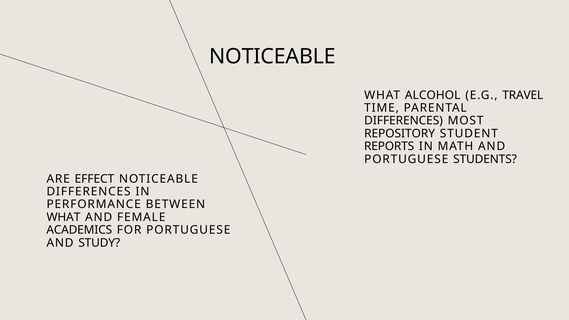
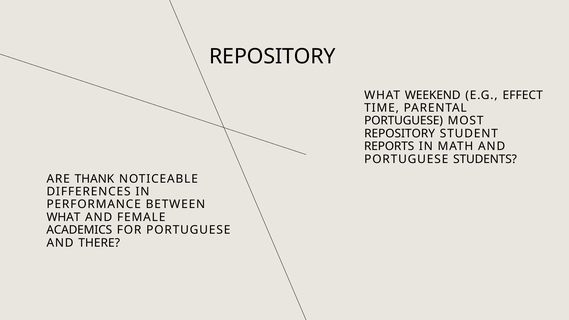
NOTICEABLE: NOTICEABLE -> REPOSITORY (272, 57)
ALCOHOL: ALCOHOL -> WEEKEND (433, 95)
TRAVEL: TRAVEL -> EFFECT (523, 95)
DIFFERENCES: DIFFERENCES -> PORTUGUESE (404, 121)
EFFECT: EFFECT -> THANK (94, 179)
STUDY: STUDY -> THERE (99, 243)
